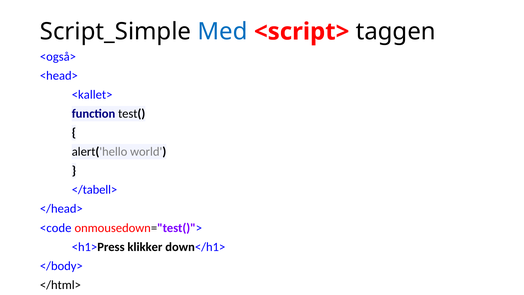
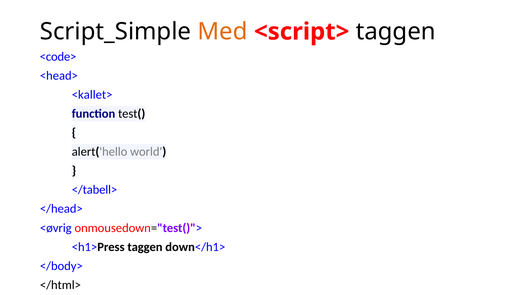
Med colour: blue -> orange (222, 32)
<også>: <også> -> <code> (58, 57)
<code: <code -> <øvrig (56, 228)
<h1>Press klikker: klikker -> taggen (145, 247)
